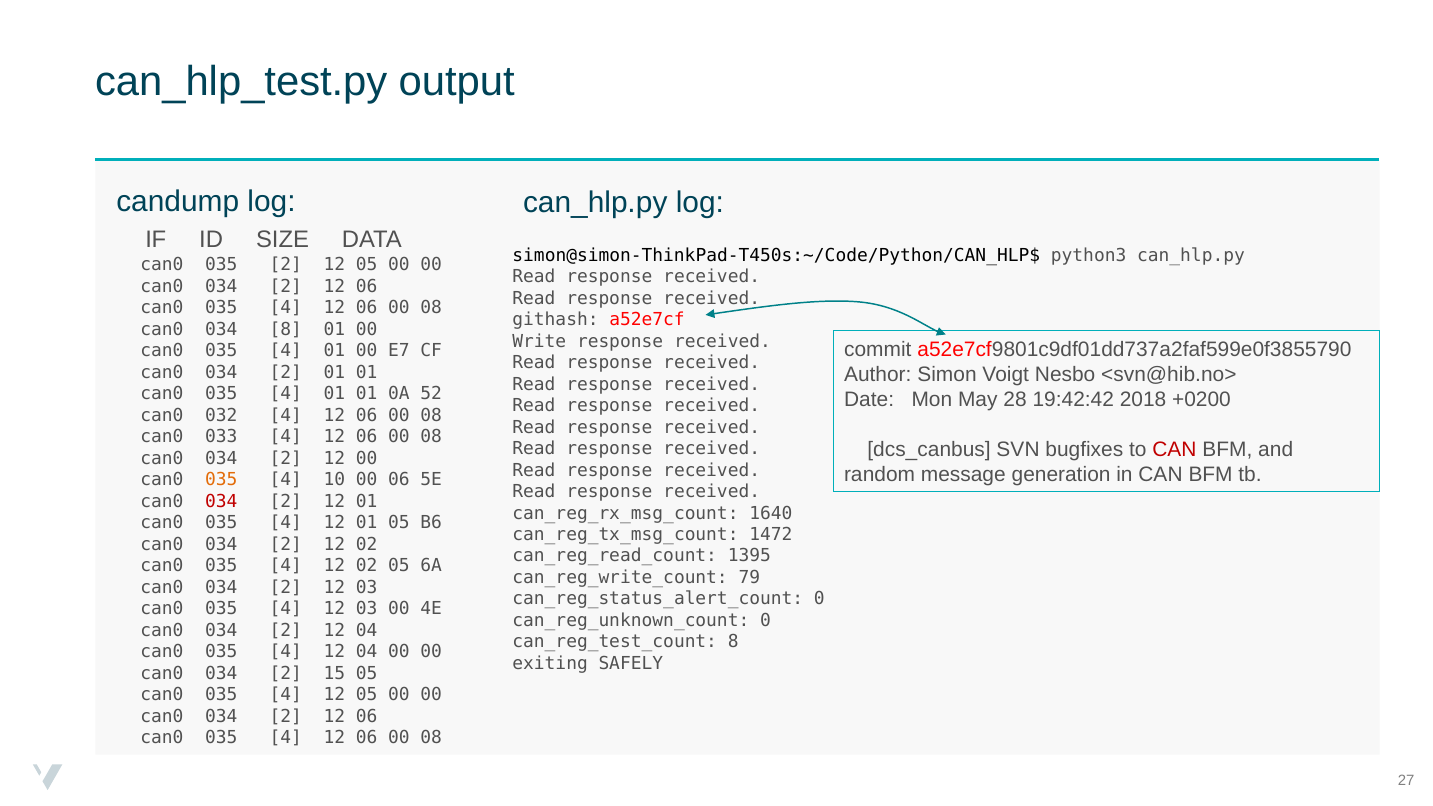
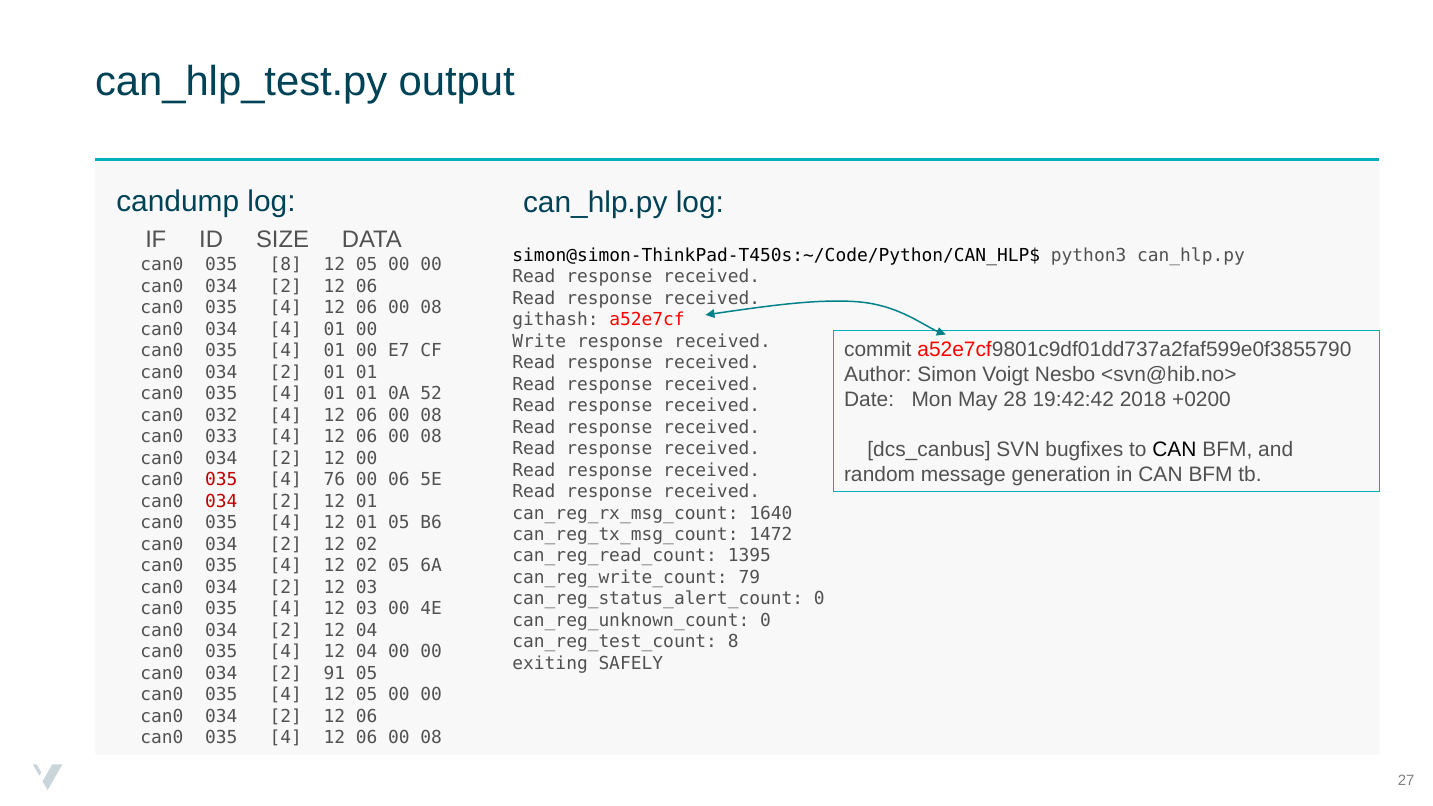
035 2: 2 -> 8 (286, 265)
034 8: 8 -> 4 (286, 329)
CAN colour: red -> black (1174, 450)
035 colour: orange -> red (221, 480)
10: 10 -> 76 (334, 480)
15: 15 -> 91 (334, 673)
